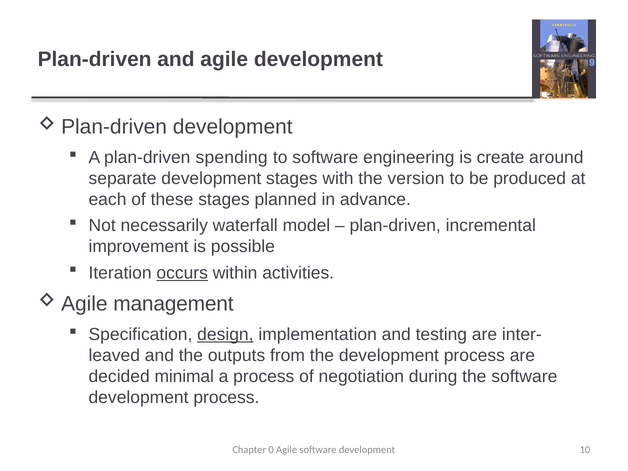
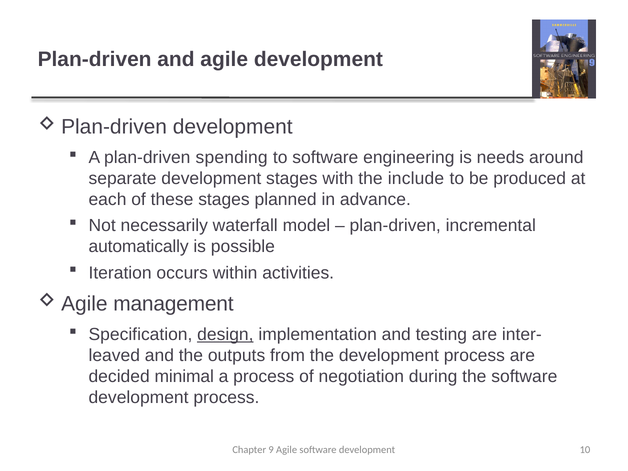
create: create -> needs (501, 158)
version: version -> include (416, 179)
improvement: improvement -> automatically (139, 247)
occurs underline: present -> none (182, 273)
0: 0 -> 9 (271, 450)
